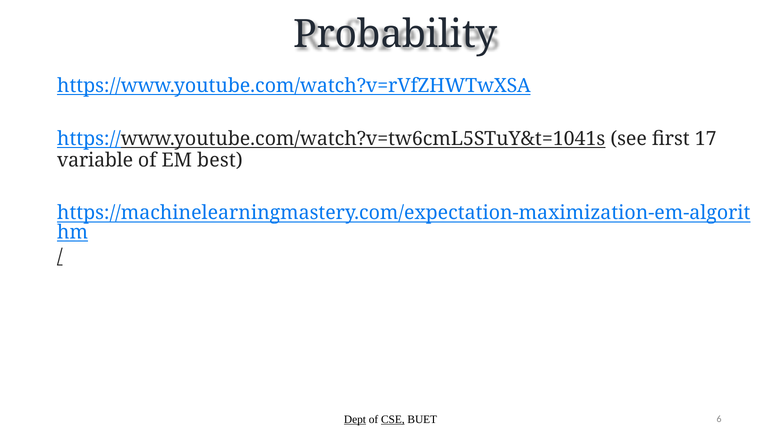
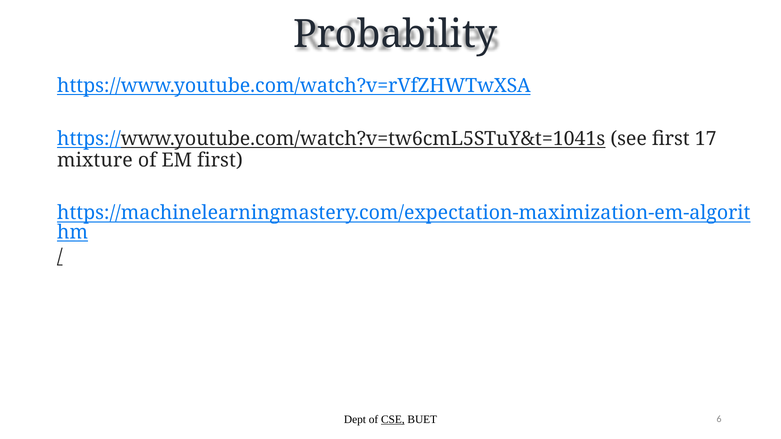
variable: variable -> mixture (95, 160)
EM best: best -> first (220, 160)
Dept underline: present -> none (355, 420)
